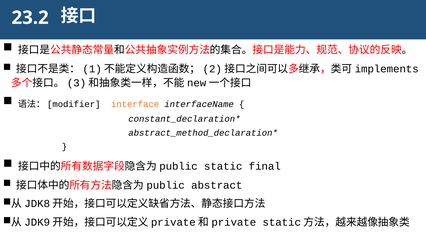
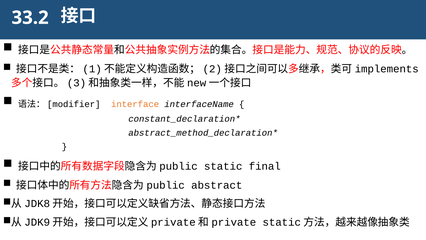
23.2: 23.2 -> 33.2 (30, 18)
